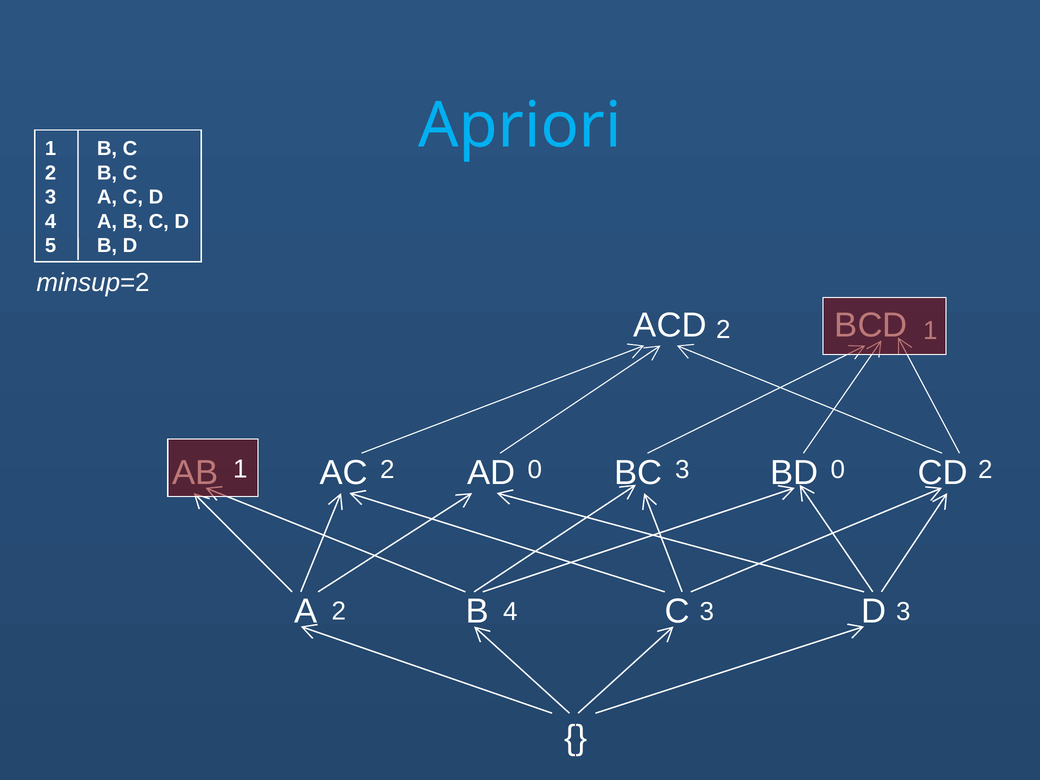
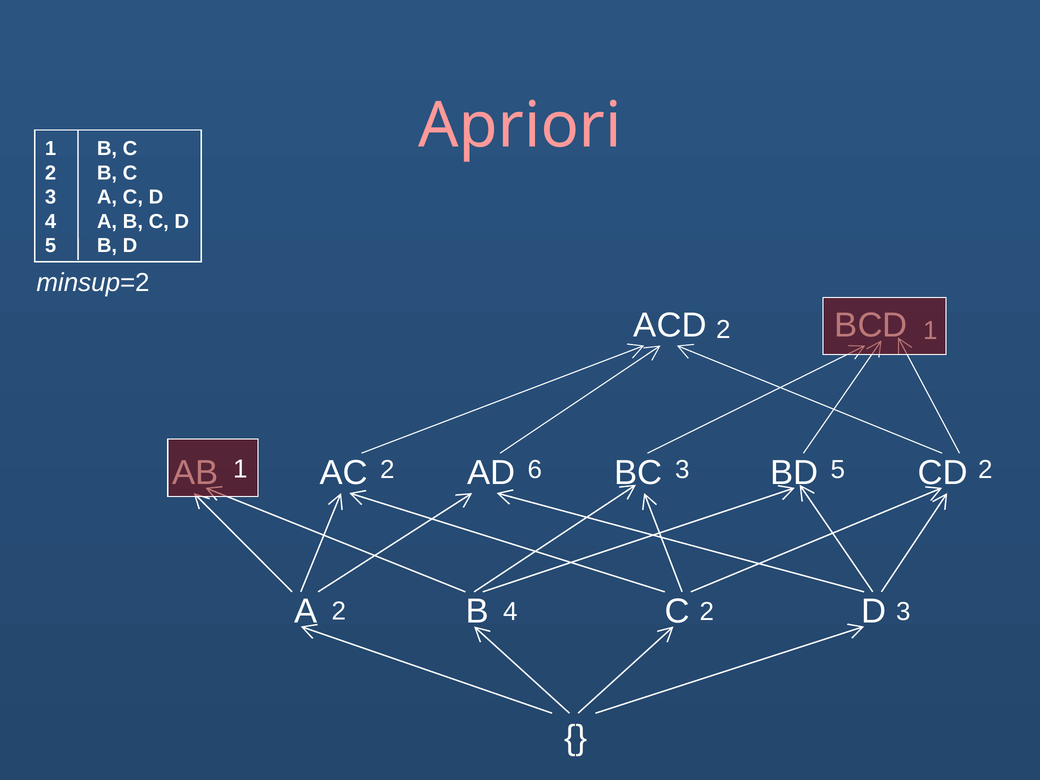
Apriori colour: light blue -> pink (520, 126)
2 0: 0 -> 6 (535, 470)
3 0: 0 -> 5 (838, 470)
4 3: 3 -> 2 (707, 612)
